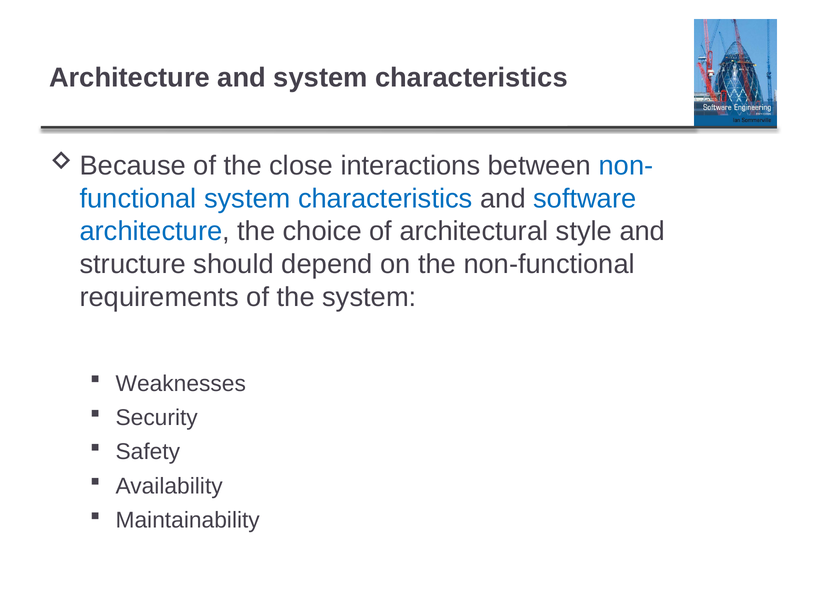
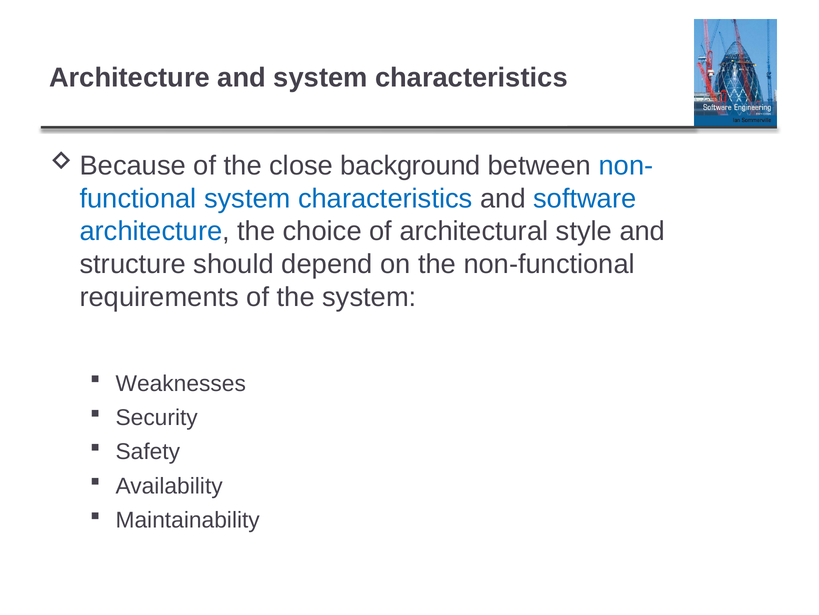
interactions: interactions -> background (411, 166)
